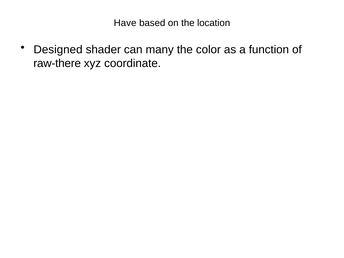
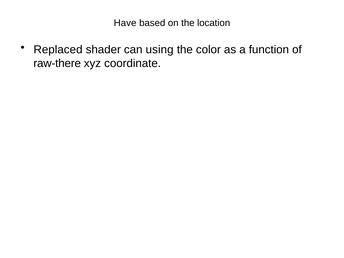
Designed: Designed -> Replaced (58, 50)
many: many -> using (160, 50)
